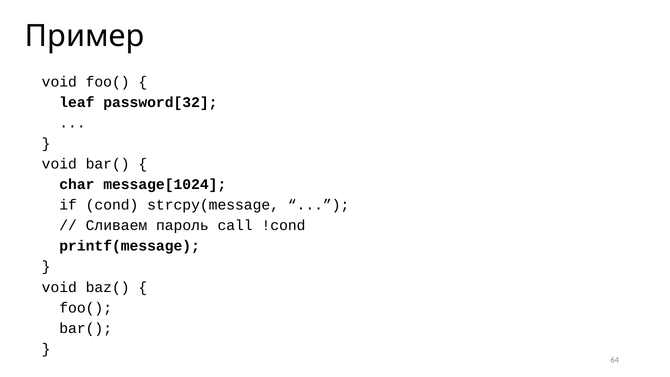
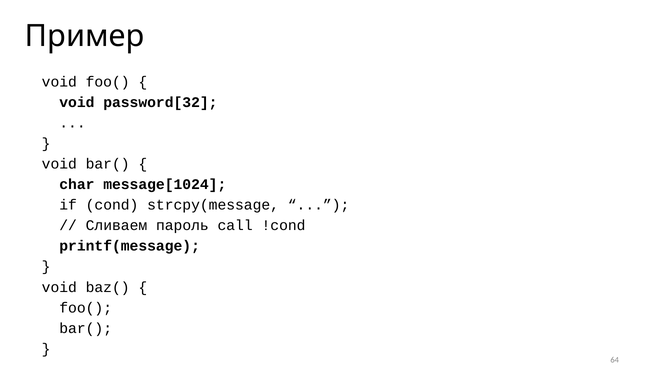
leaf: leaf -> void (77, 102)
